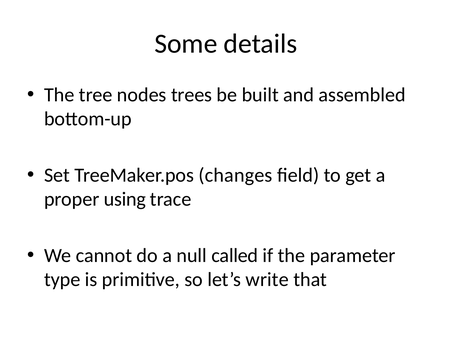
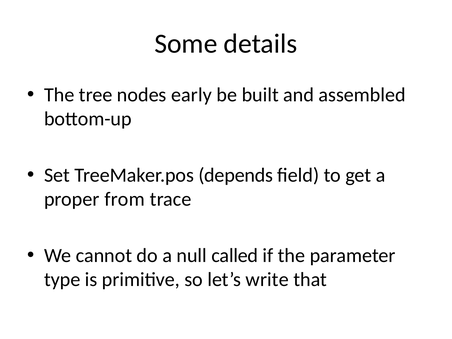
trees: trees -> early (191, 95)
changes: changes -> depends (236, 175)
using: using -> from (125, 199)
